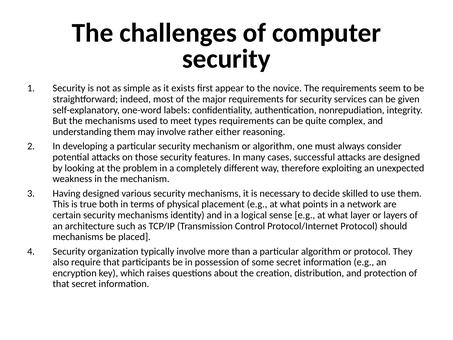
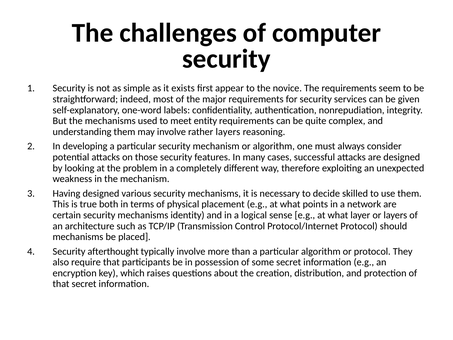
types: types -> entity (205, 121)
rather either: either -> layers (228, 132)
organization: organization -> afterthought (113, 251)
